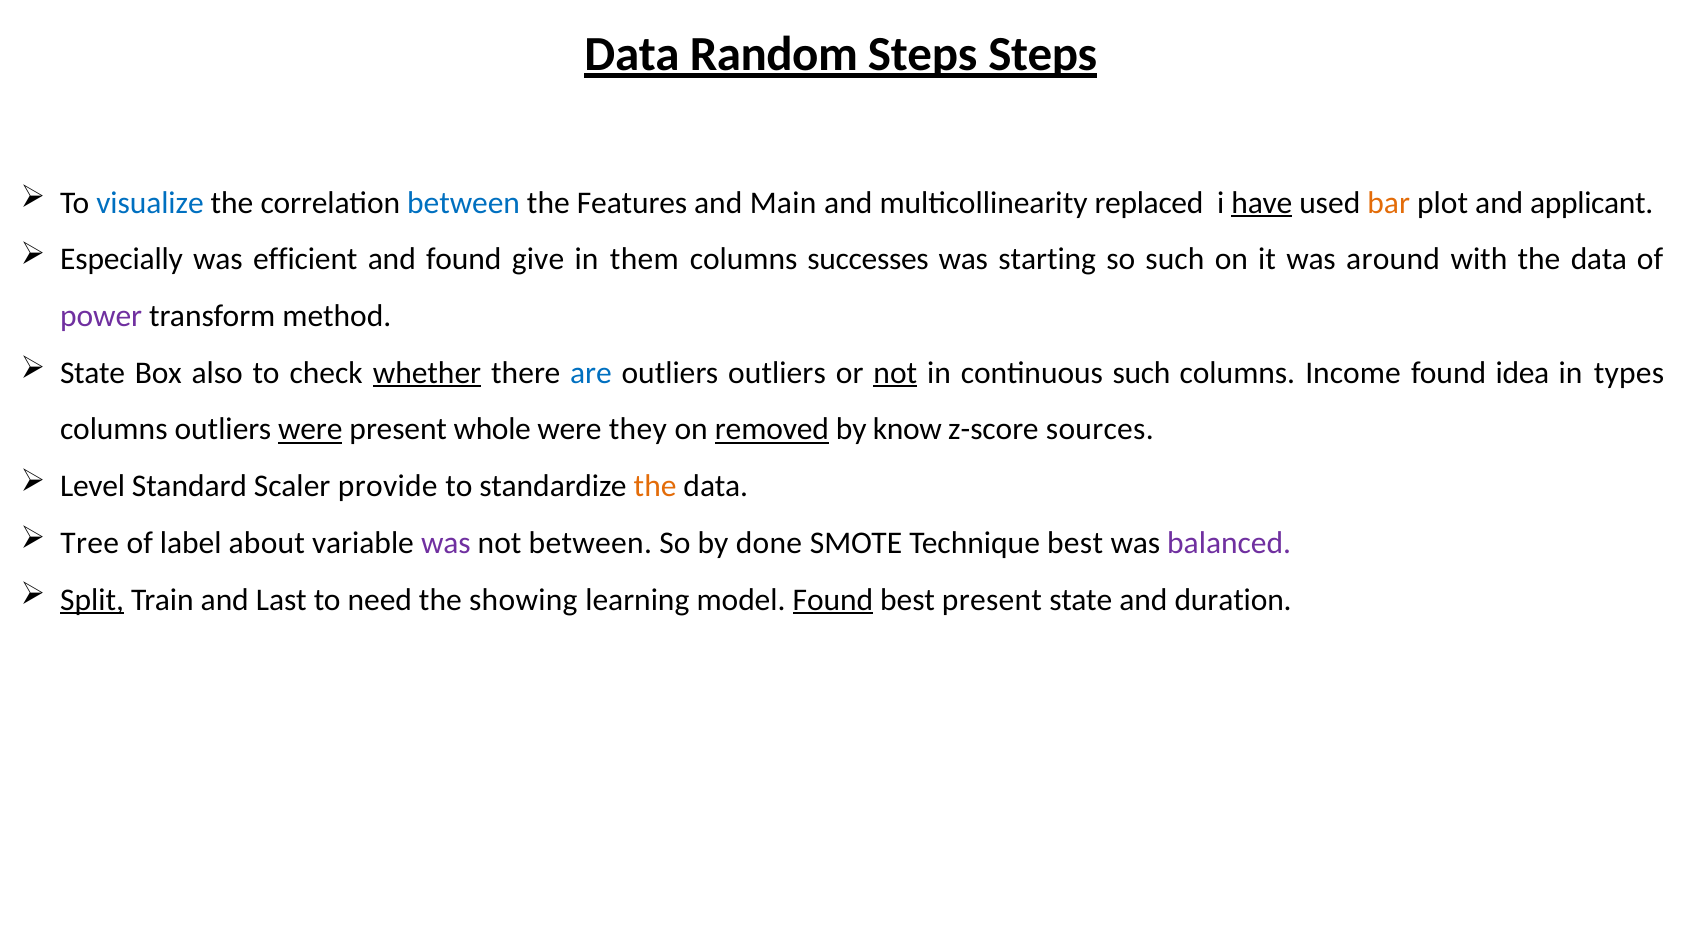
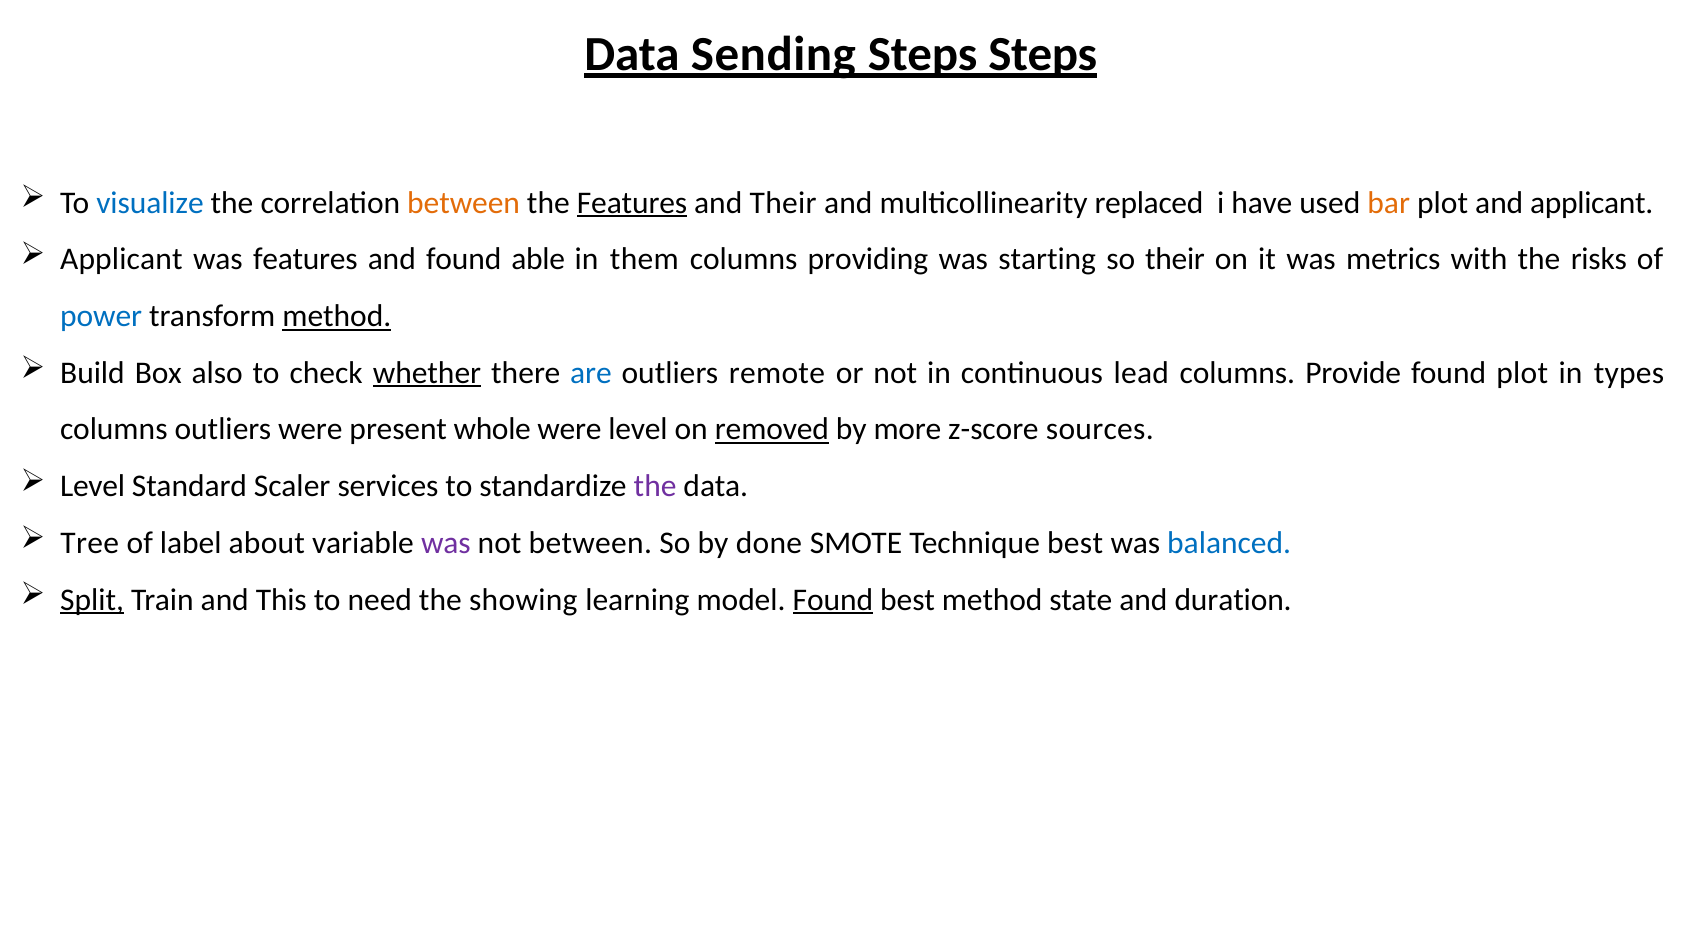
Random: Random -> Sending (773, 55)
between colour: blue -> orange (464, 203)
Features underline: none -> present (632, 203)
and Main: Main -> Their (783, 203)
have underline: present -> none (1262, 203)
Especially: Especially -> Applicant (121, 260)
was efficient: efficient -> features (305, 260)
give: give -> able (538, 260)
successes: successes -> providing (868, 260)
so such: such -> their (1175, 260)
around: around -> metrics (1393, 260)
with the data: data -> risks (1599, 260)
power colour: purple -> blue (101, 316)
method underline: none -> present (337, 316)
State: State -> Build (92, 373)
outliers outliers: outliers -> remote (777, 373)
not underline: present -> none (895, 373)
continuous such: such -> lead (1141, 373)
Income: Income -> Provide (1353, 373)
found idea: idea -> plot (1522, 373)
were underline: present -> none (310, 430)
were they: they -> level (638, 430)
know: know -> more (907, 430)
provide: provide -> services (388, 486)
the colour: orange -> purple (655, 486)
balanced colour: purple -> blue (1229, 543)
Last: Last -> This (281, 600)
best present: present -> method (992, 600)
